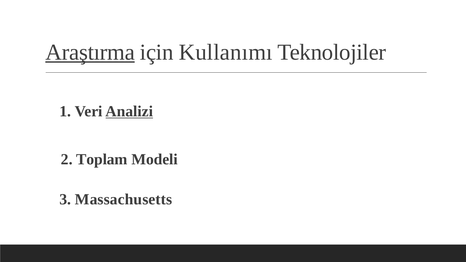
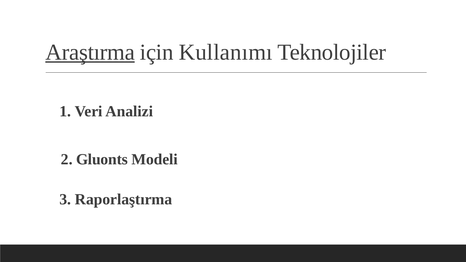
Analizi underline: present -> none (129, 111)
Toplam: Toplam -> Gluonts (102, 159)
Massachusetts: Massachusetts -> Raporlaştırma (124, 200)
